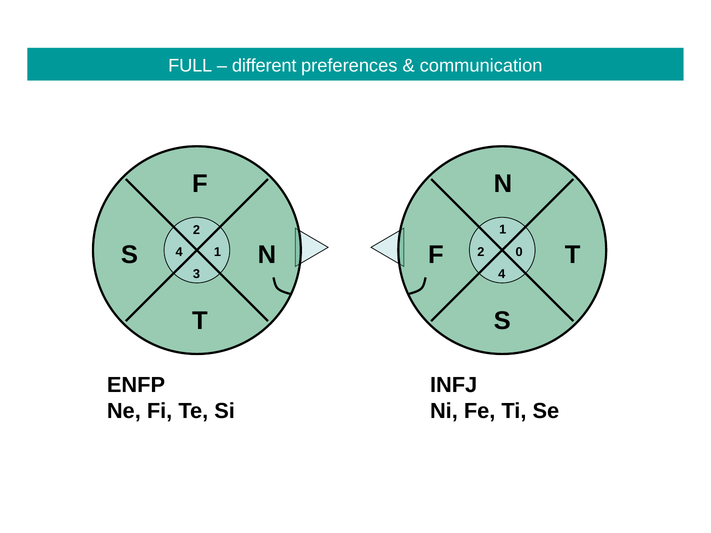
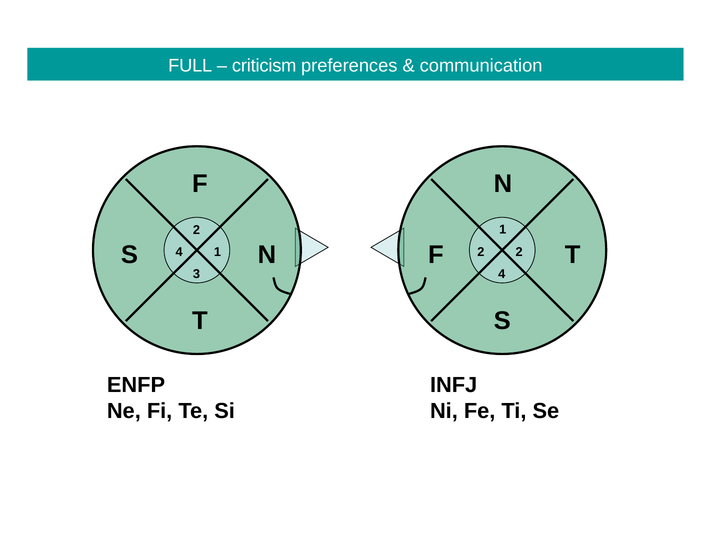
different: different -> criticism (264, 66)
2 0: 0 -> 2 (519, 252)
